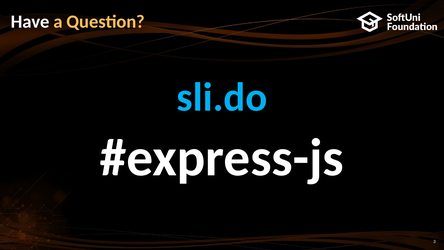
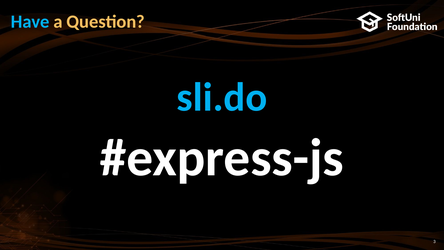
Have colour: white -> light blue (30, 22)
